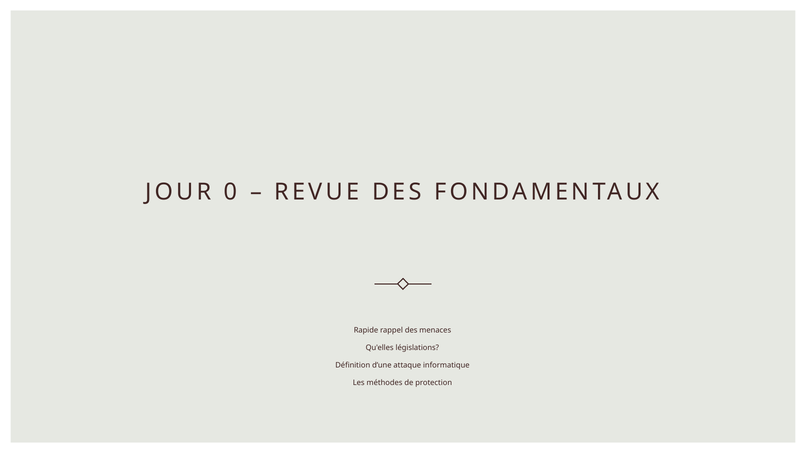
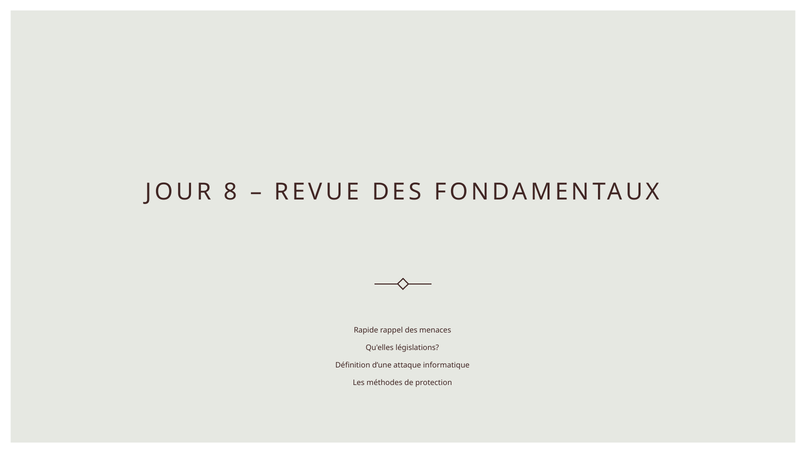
0: 0 -> 8 (231, 192)
